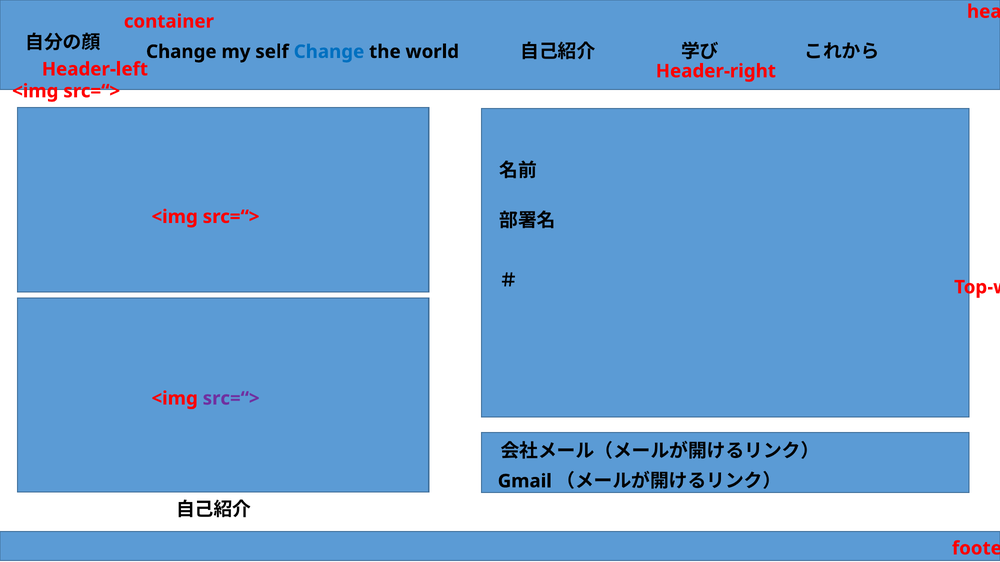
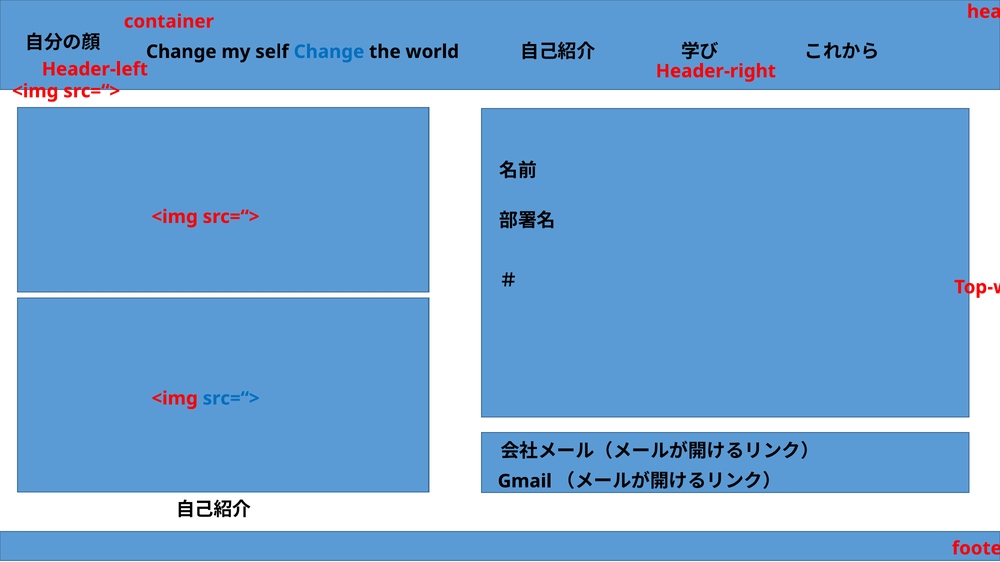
src=“> colour: purple -> blue (231, 399)
